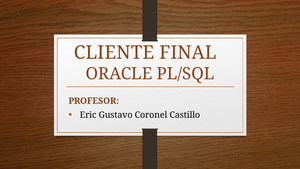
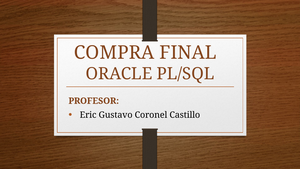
CLIENTE: CLIENTE -> COMPRA (114, 52)
